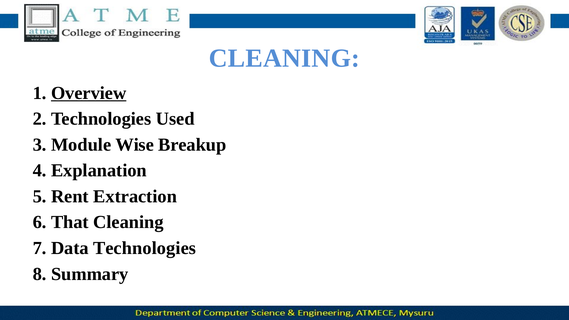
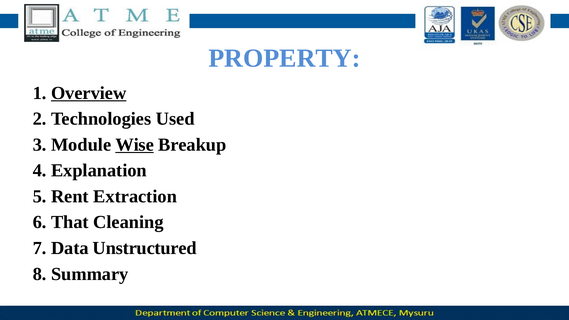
CLEANING: CLEANING -> PROPERTY (284, 58)
Wise underline: none -> present (135, 145)
Data Technologies: Technologies -> Unstructured (145, 248)
